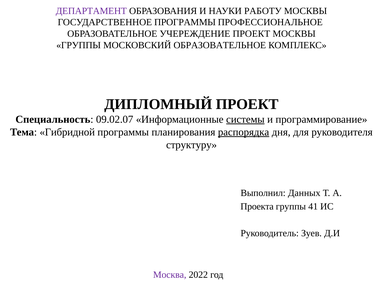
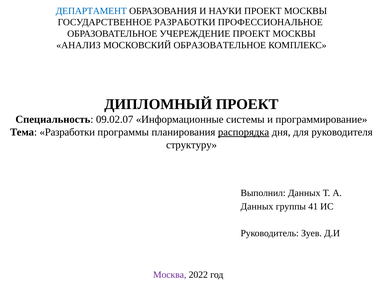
ДЕПАРТАМЕНТ colour: purple -> blue (91, 11)
НАУКИ РАБОТУ: РАБОТУ -> ПРОЕКТ (263, 11)
ГОСУДАРСТВЕННОЕ ПРОГРАММЫ: ПРОГРАММЫ -> РАЗРАБОТКИ (185, 22)
ГРУППЫ: ГРУППЫ -> АНАЛИЗ (79, 45)
системы underline: present -> none (245, 119)
Тема Гибридной: Гибридной -> Разработки (67, 132)
Проекта: Проекта -> Данных (257, 207)
